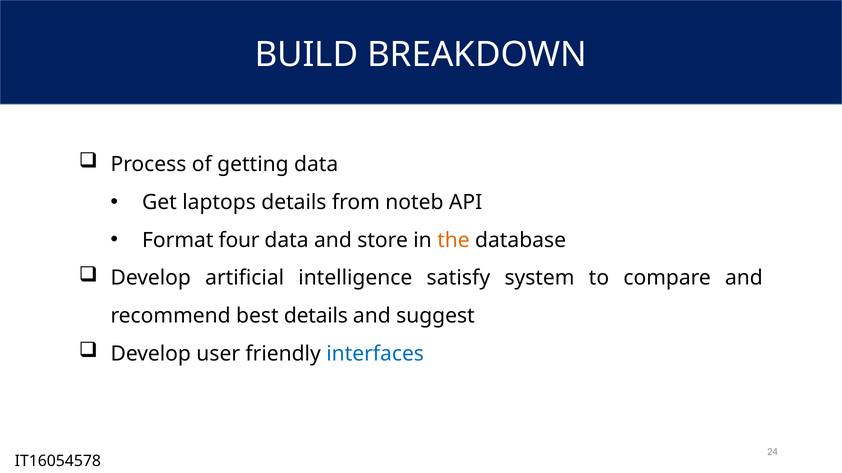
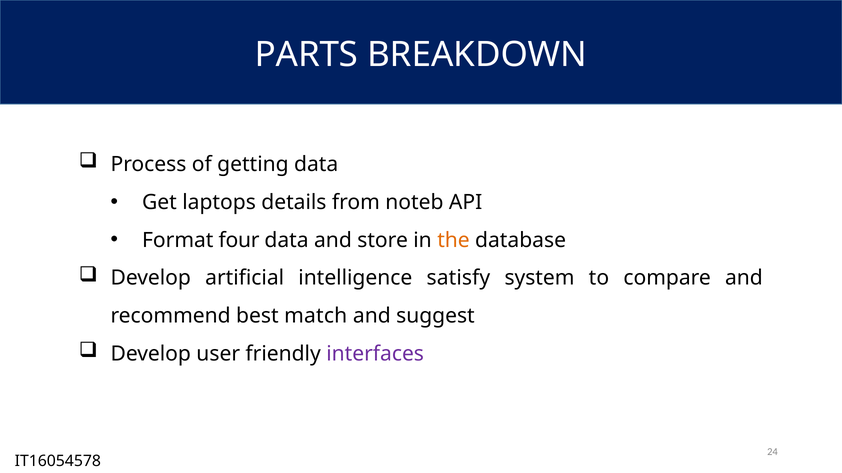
BUILD: BUILD -> PARTS (307, 55)
best details: details -> match (316, 316)
interfaces colour: blue -> purple (375, 354)
